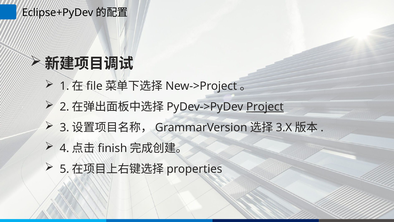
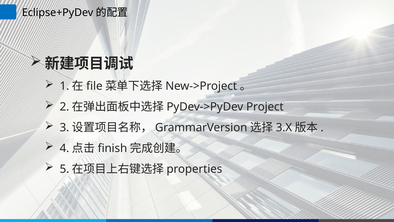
Project underline: present -> none (265, 107)
